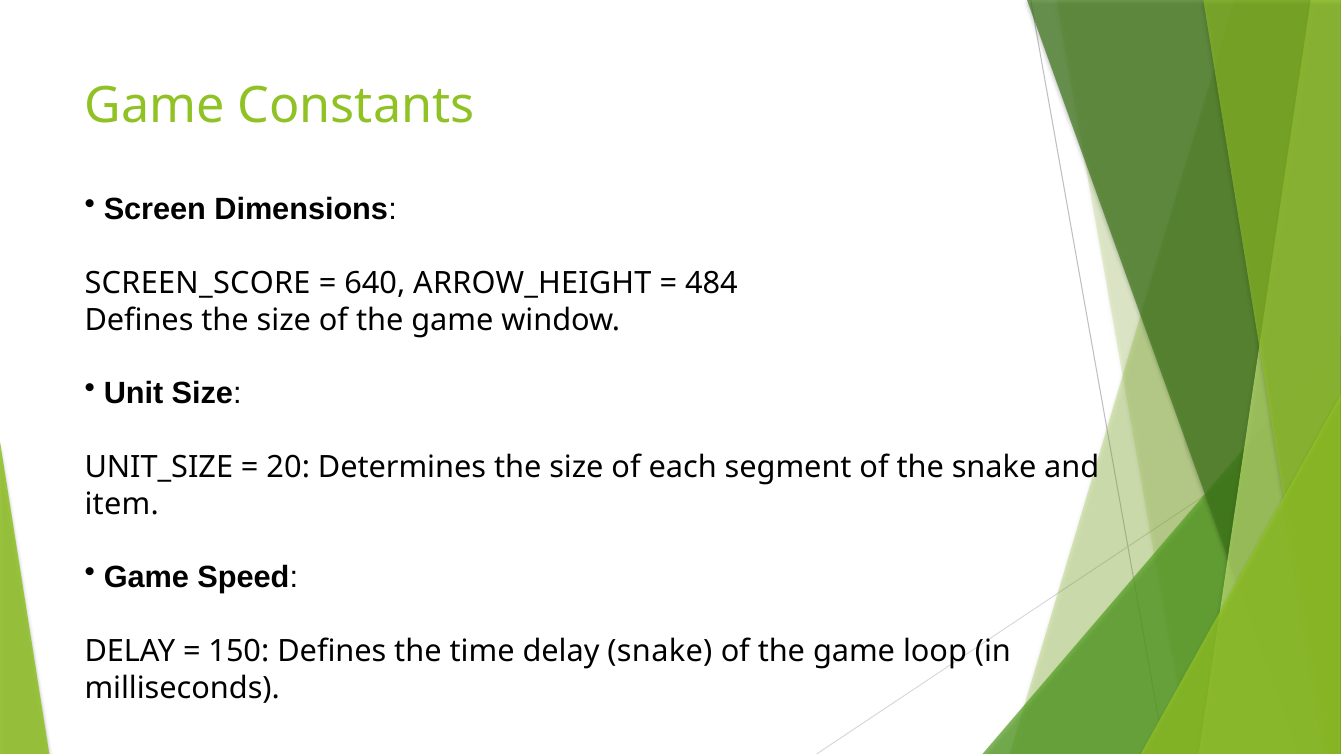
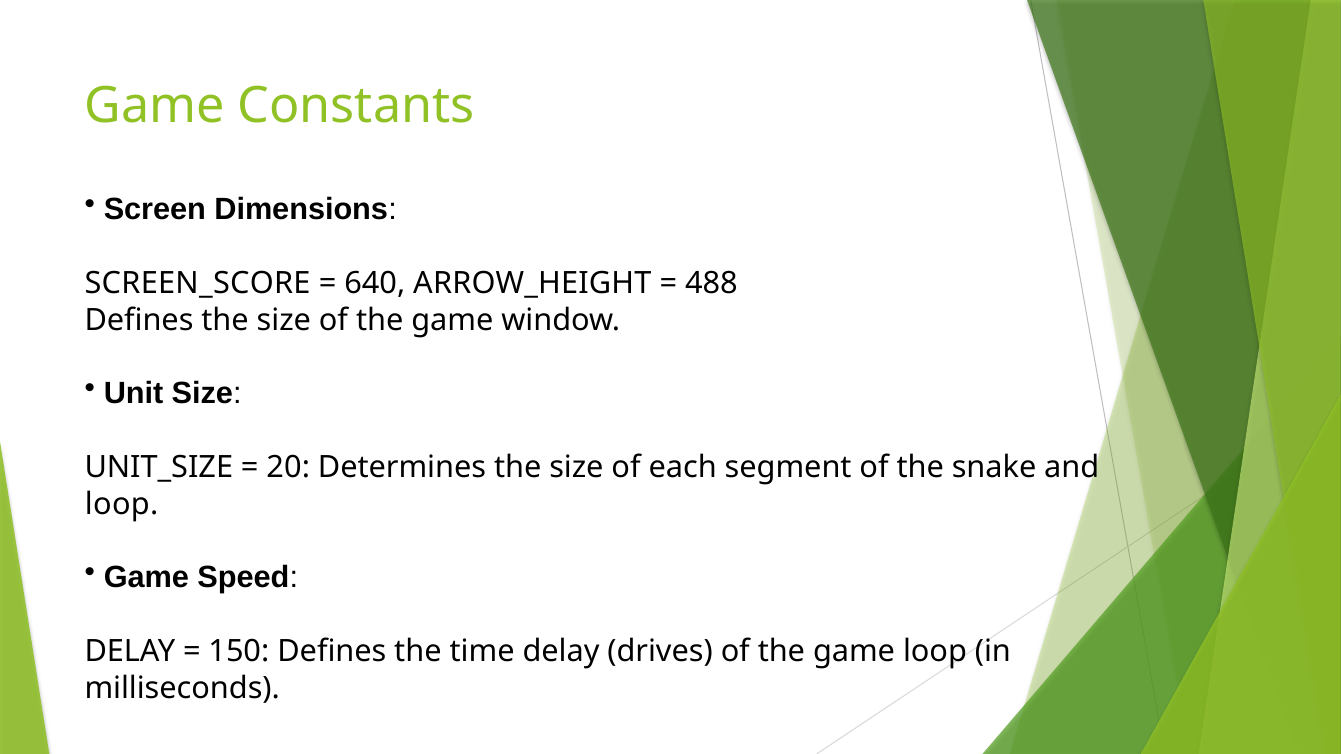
484: 484 -> 488 (711, 283)
item: item -> loop (122, 504)
delay snake: snake -> drives (660, 652)
